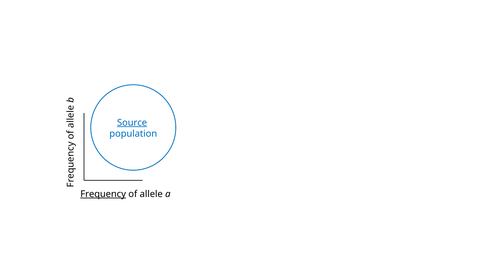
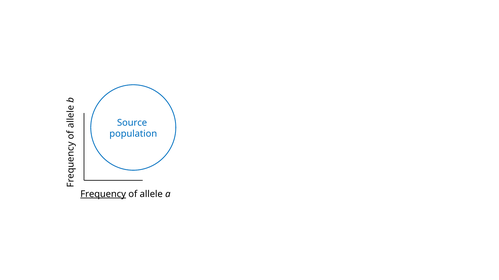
Source underline: present -> none (132, 123)
